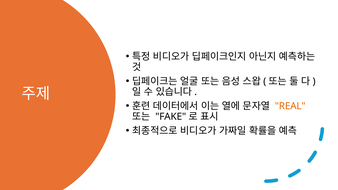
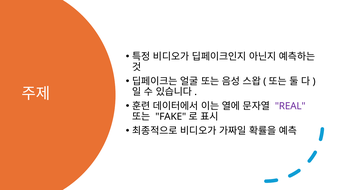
REAL colour: orange -> purple (290, 106)
